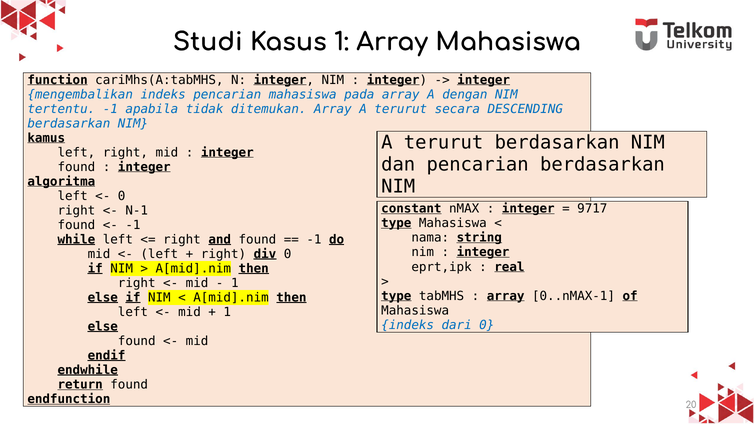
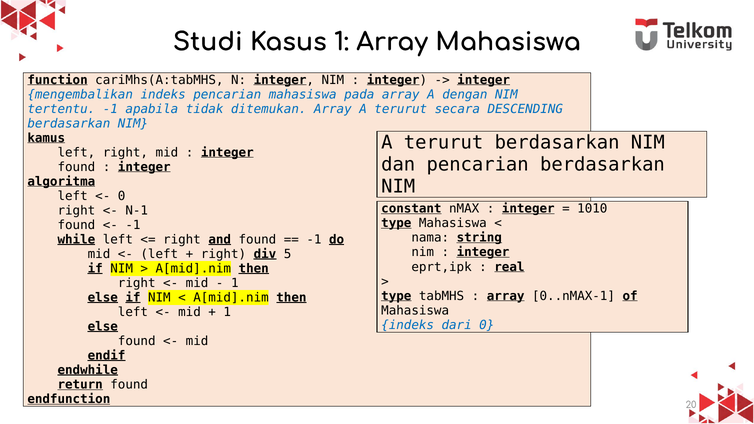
9717: 9717 -> 1010 (592, 209)
div 0: 0 -> 5 (288, 254)
